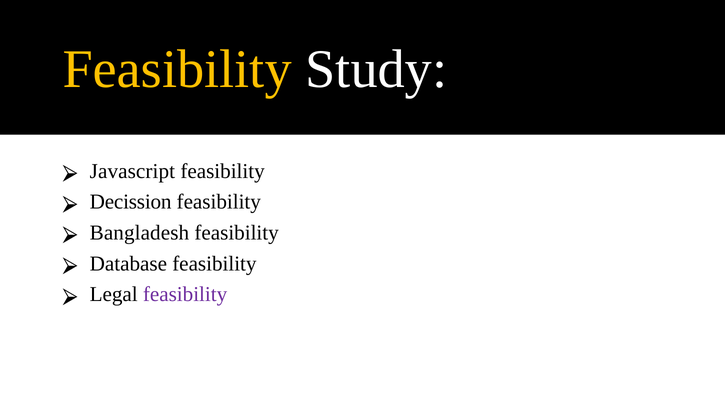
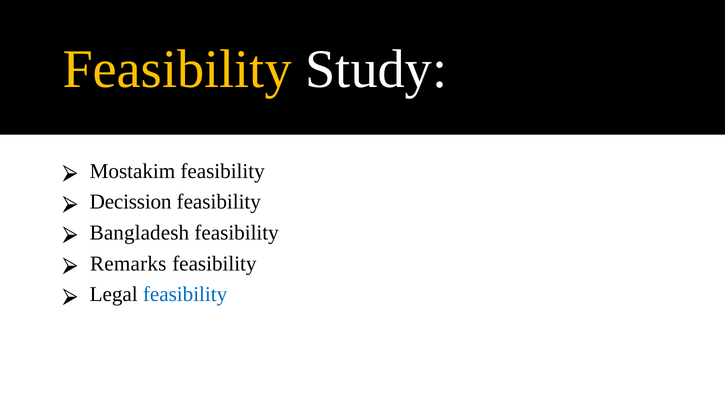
Javascript: Javascript -> Mostakim (132, 171)
Database: Database -> Remarks (128, 264)
feasibility colour: purple -> blue (185, 294)
